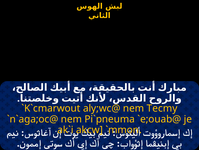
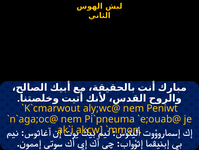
Tecmy: Tecmy -> Peniwt (162, 108)
